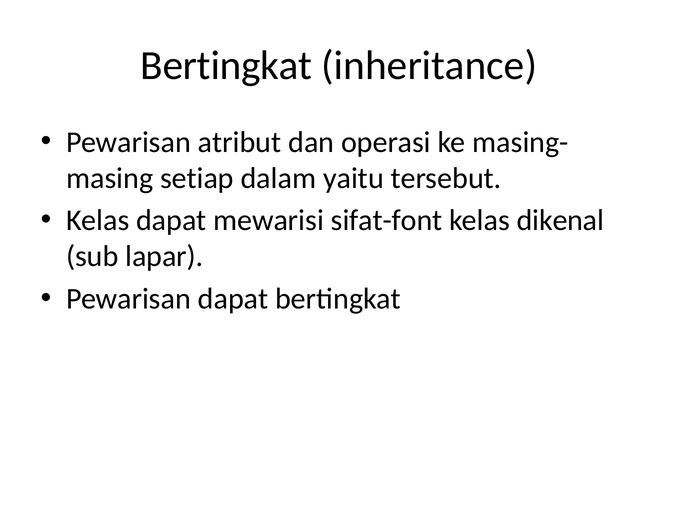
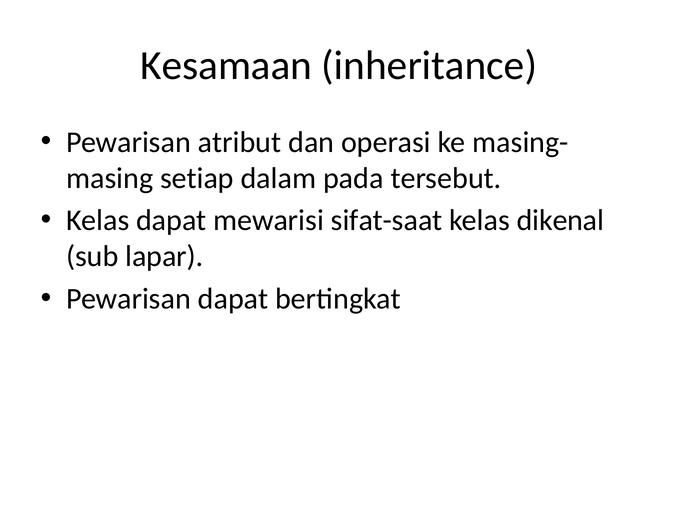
Bertingkat: Bertingkat -> Kesamaan (226, 66)
yaitu: yaitu -> pada (353, 178)
sifat-font: sifat-font -> sifat-saat (387, 221)
